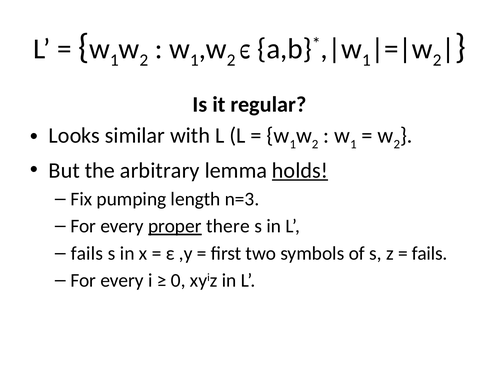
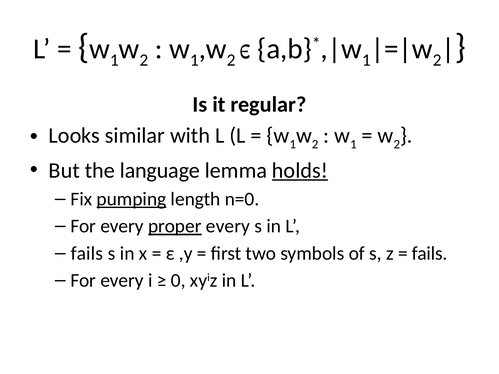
arbitrary: arbitrary -> language (160, 170)
pumping underline: none -> present (131, 199)
n=3: n=3 -> n=0 (242, 199)
proper there: there -> every (228, 226)
